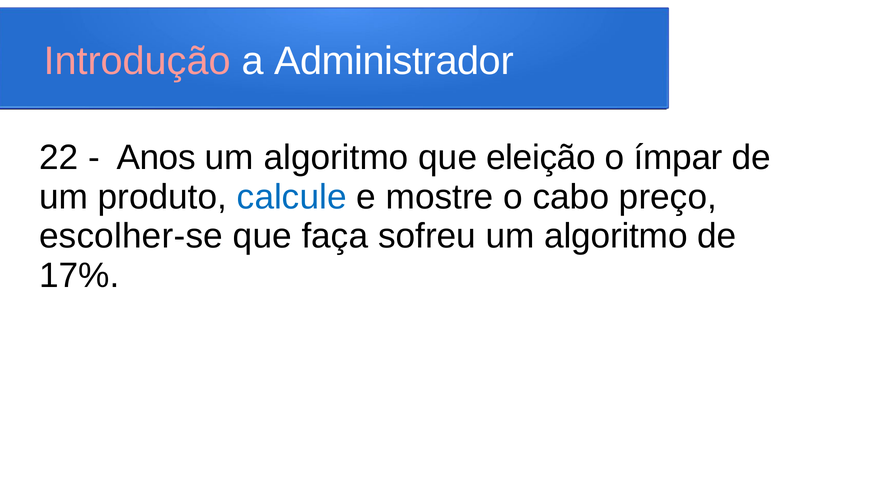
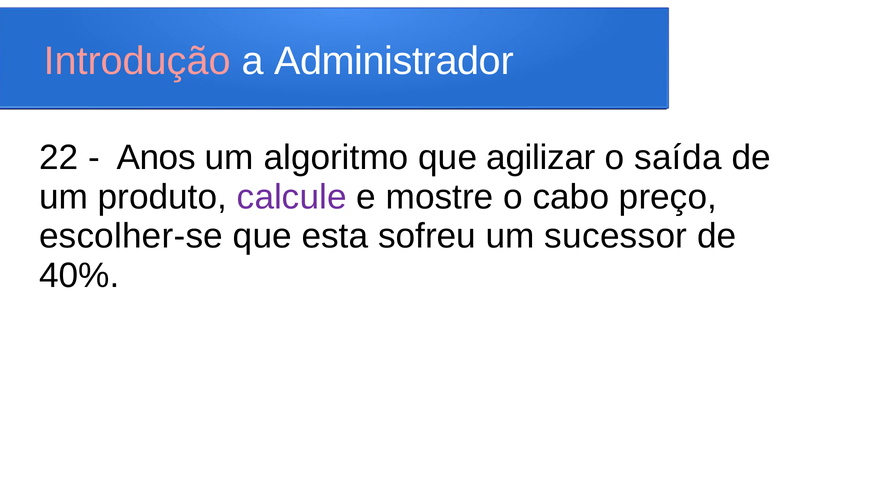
eleição: eleição -> agilizar (541, 158)
ímpar: ímpar -> saída (678, 158)
calcule colour: blue -> purple (292, 197)
faça: faça -> esta (335, 236)
sofreu um algoritmo: algoritmo -> sucessor (616, 236)
17%: 17% -> 40% (79, 276)
